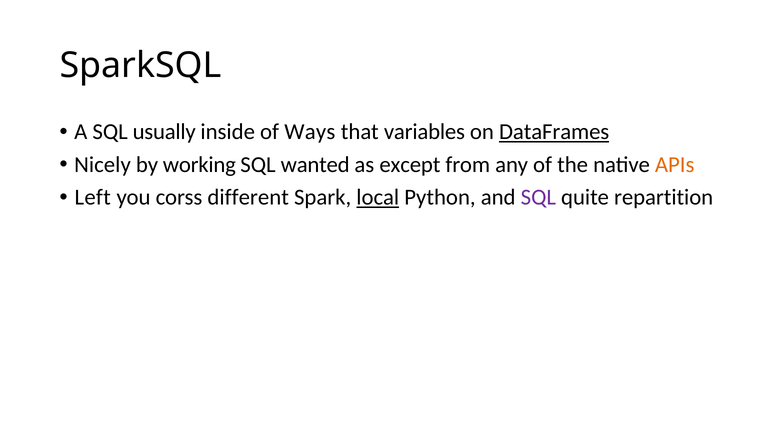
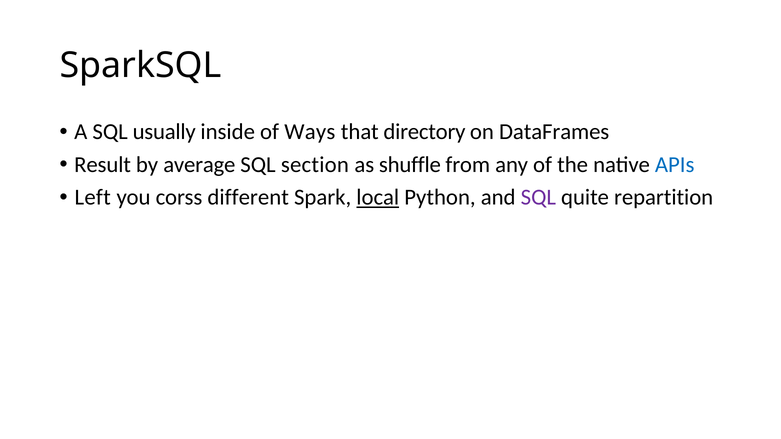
variables: variables -> directory (424, 132)
DataFrames underline: present -> none (554, 132)
Nicely: Nicely -> Result (103, 165)
working: working -> average (199, 165)
wanted: wanted -> section (315, 165)
except: except -> shuffle (410, 165)
APIs colour: orange -> blue (675, 165)
